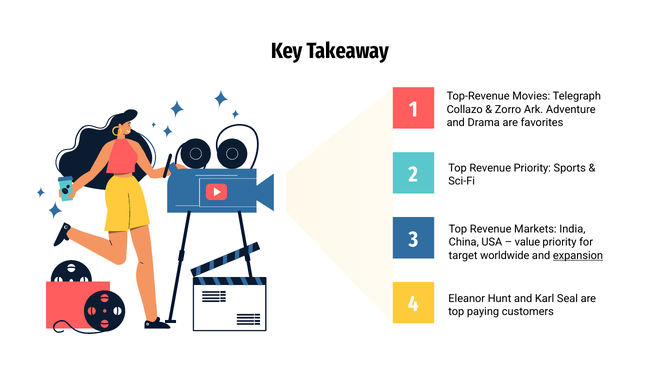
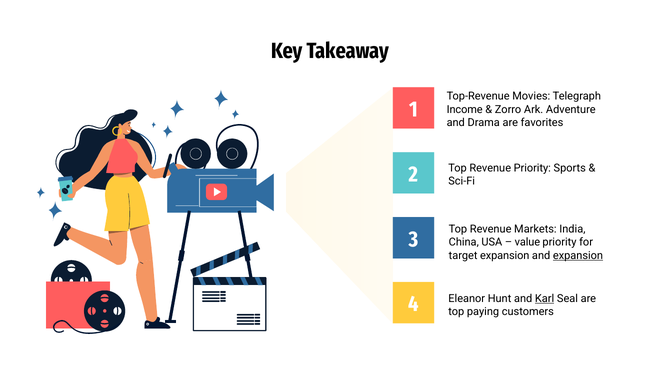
Collazo: Collazo -> Income (465, 109)
target worldwide: worldwide -> expansion (505, 256)
Karl underline: none -> present (545, 299)
